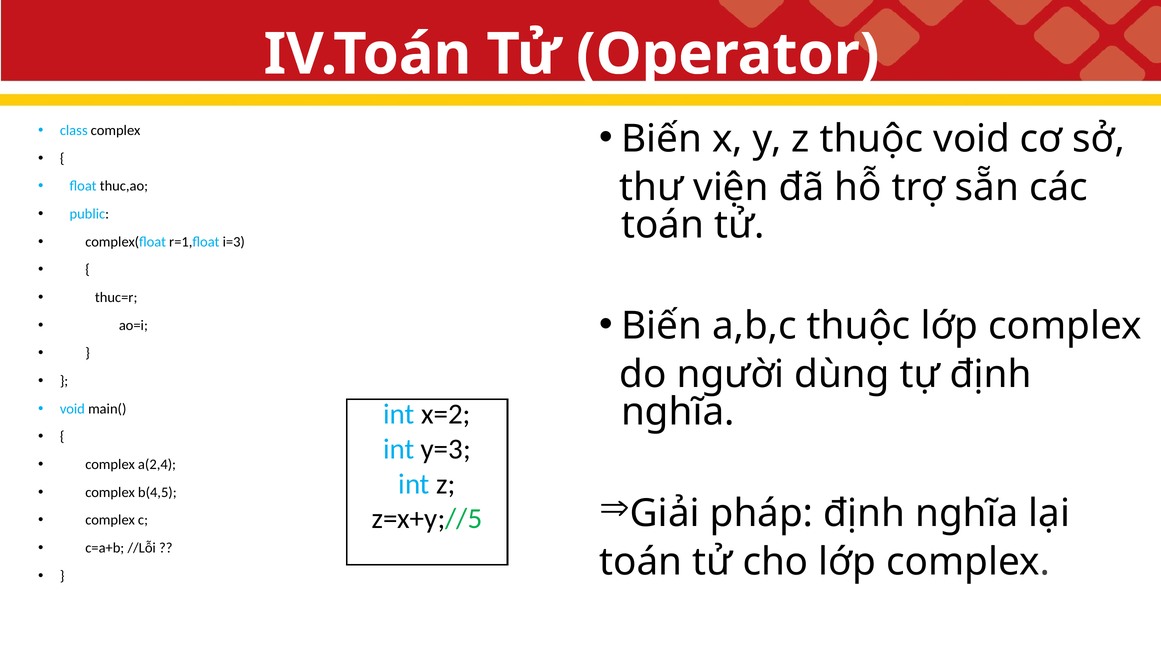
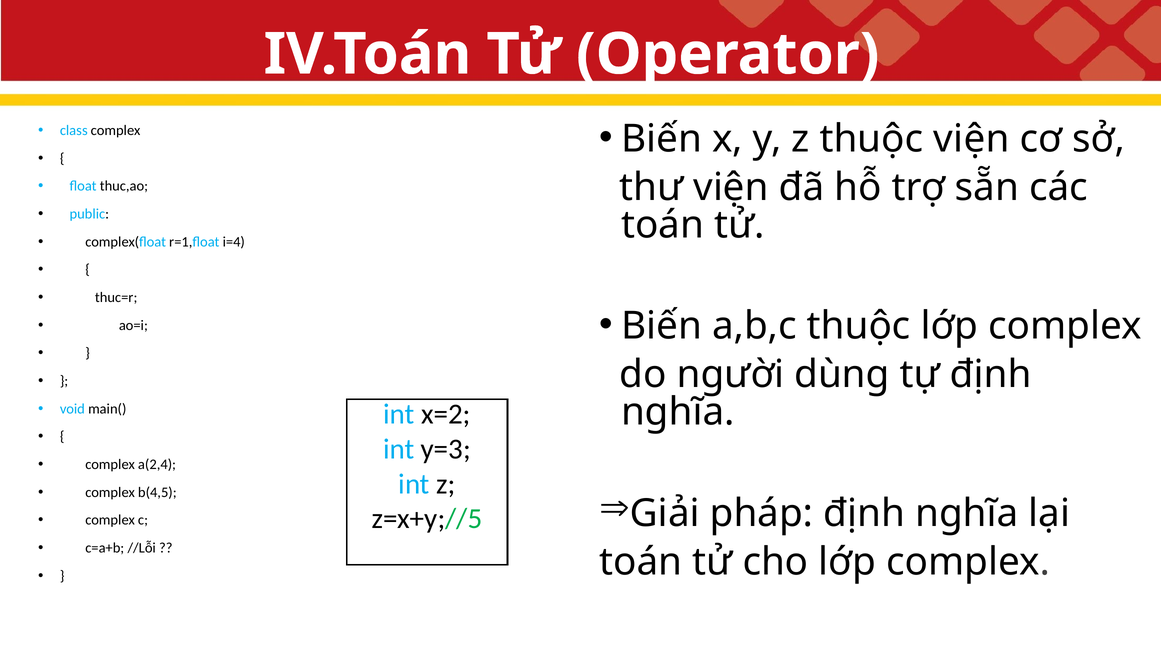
thuộc void: void -> viện (972, 139)
i=3: i=3 -> i=4 (234, 242)
